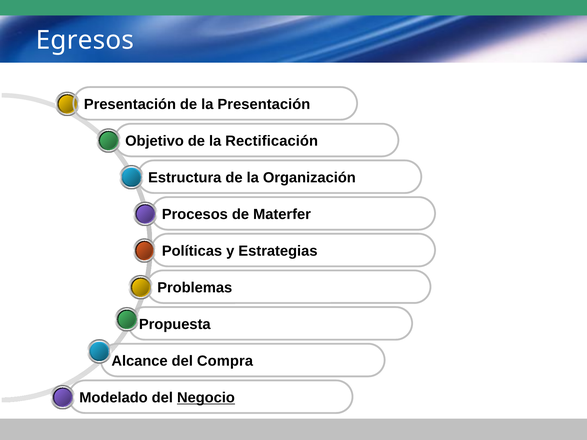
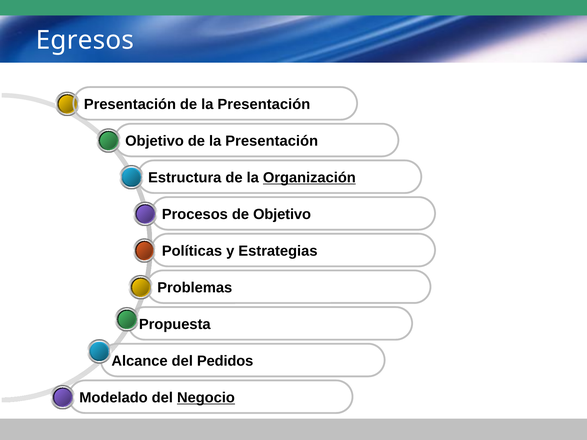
Rectificación: Rectificación -> Presentación (272, 141)
Organización underline: none -> present (309, 178)
de Materfer: Materfer -> Objetivo (282, 215)
Compra: Compra -> Pedidos (225, 361)
